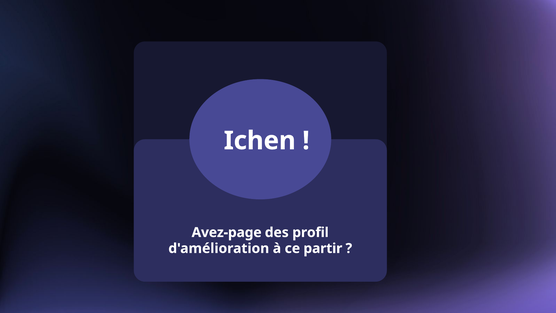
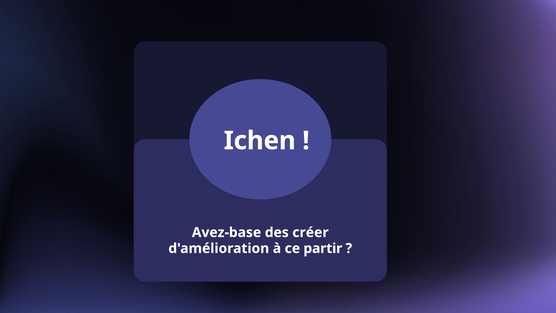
Avez-page: Avez-page -> Avez-base (227, 232)
profil: profil -> créer (310, 232)
